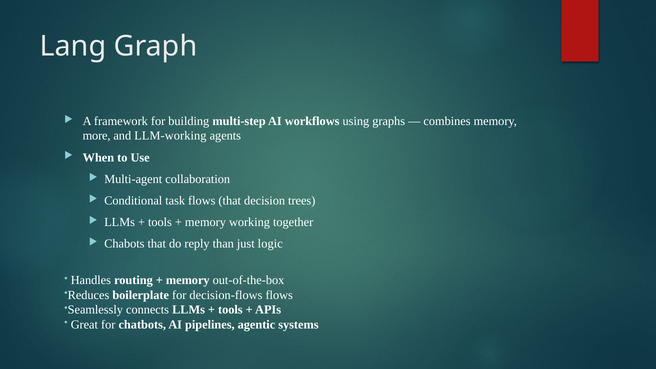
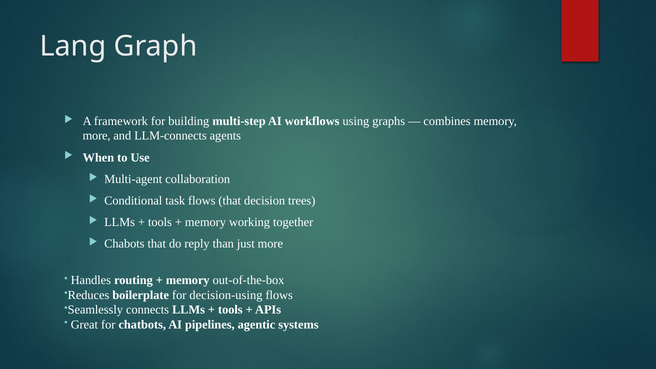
LLM-working: LLM-working -> LLM-connects (170, 136)
just logic: logic -> more (270, 244)
decision-flows: decision-flows -> decision-using (226, 295)
